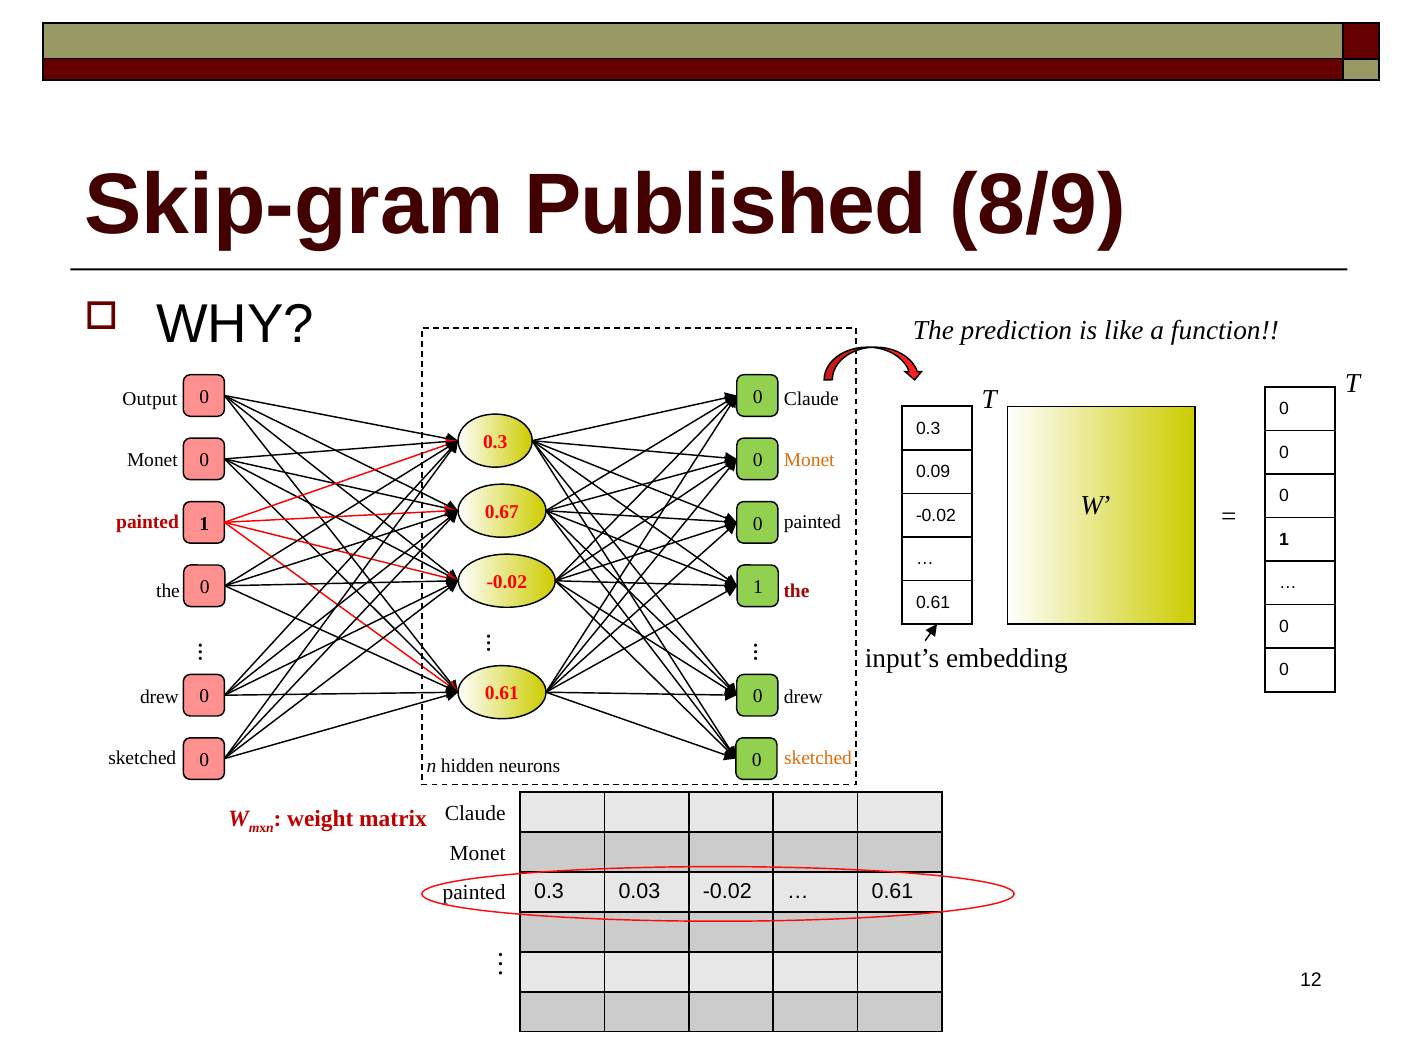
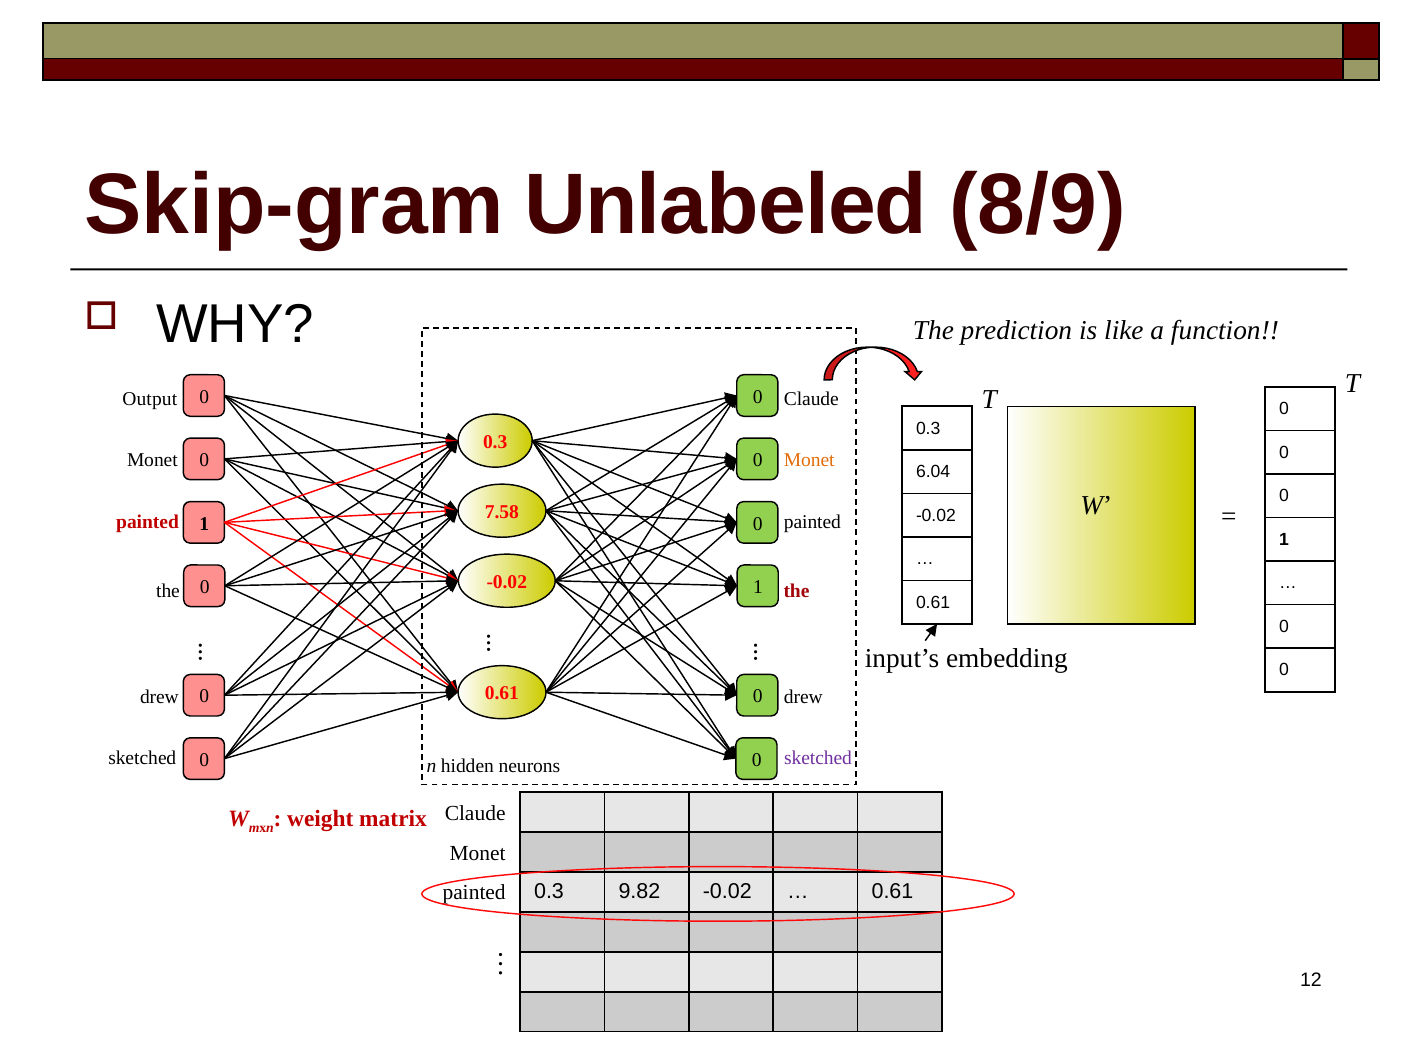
Published: Published -> Unlabeled (726, 205)
0.09: 0.09 -> 6.04 (933, 472)
0.67: 0.67 -> 7.58 (502, 512)
sketched colour: orange -> purple (818, 758)
0.03: 0.03 -> 9.82 (639, 892)
